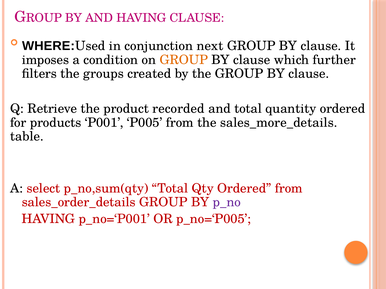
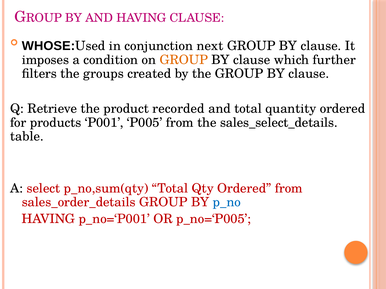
WHERE: WHERE -> WHOSE (48, 46)
sales_more_details: sales_more_details -> sales_select_details (279, 123)
p_no colour: purple -> blue (227, 202)
